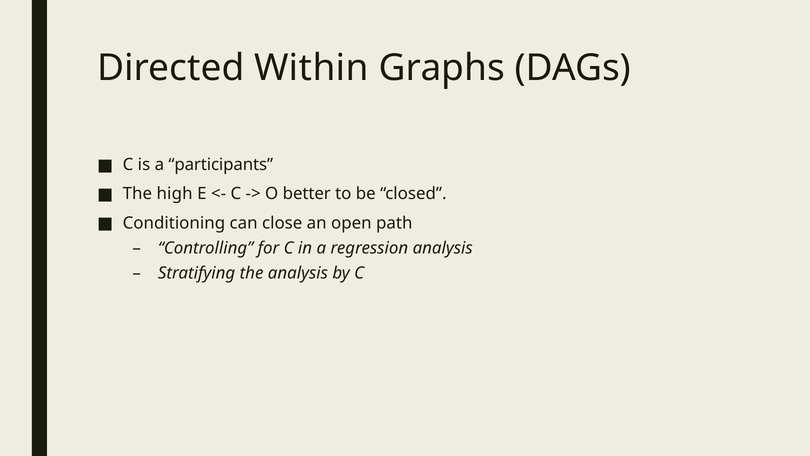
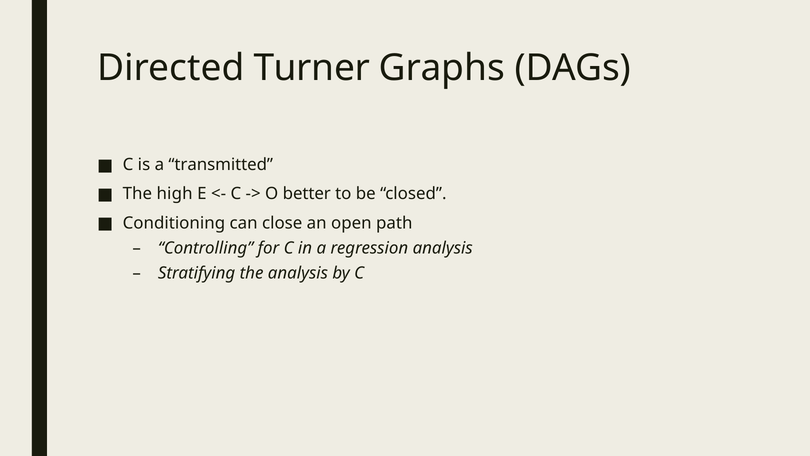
Within: Within -> Turner (312, 68)
participants: participants -> transmitted (221, 165)
